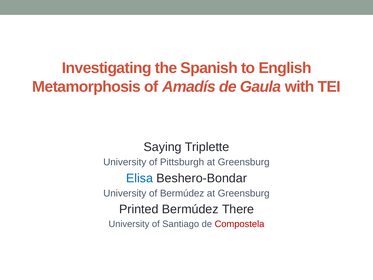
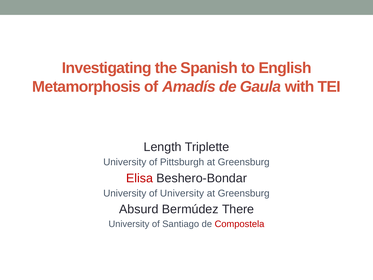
Saying: Saying -> Length (163, 147)
Elisa colour: blue -> red (140, 178)
of Bermúdez: Bermúdez -> University (182, 193)
Printed: Printed -> Absurd (139, 209)
